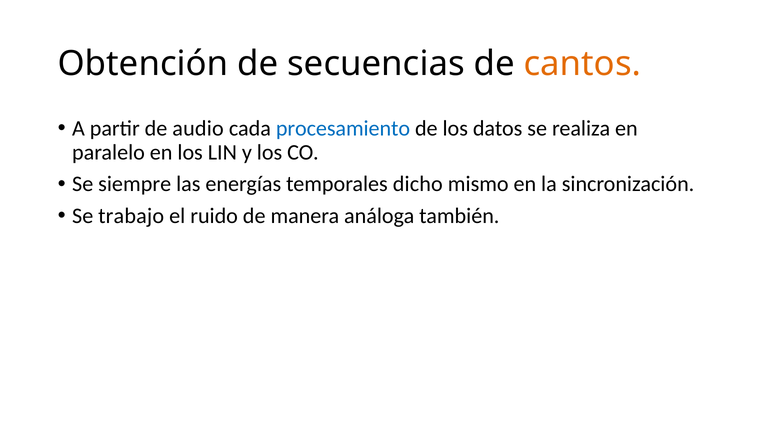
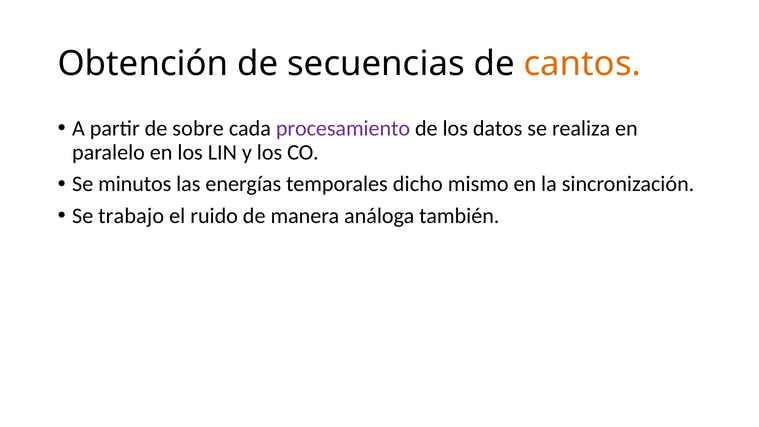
audio: audio -> sobre (198, 128)
procesamiento colour: blue -> purple (343, 128)
siempre: siempre -> minutos (135, 184)
